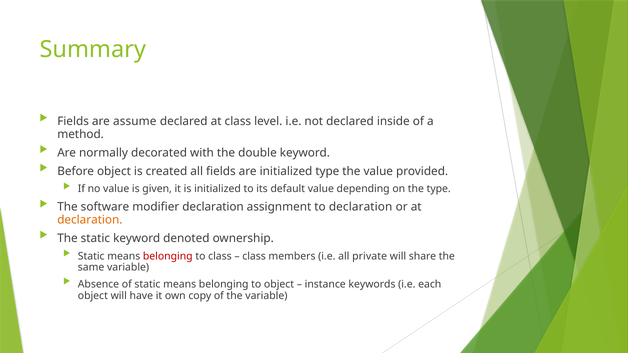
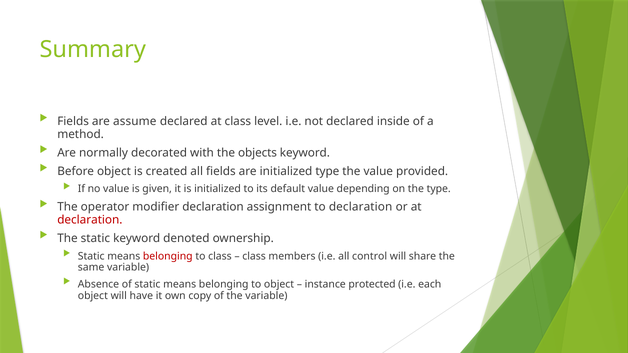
double: double -> objects (258, 153)
software: software -> operator (105, 207)
declaration colour: orange -> red (90, 220)
private: private -> control (370, 256)
keywords: keywords -> protected (372, 285)
